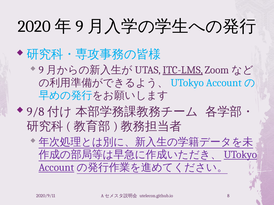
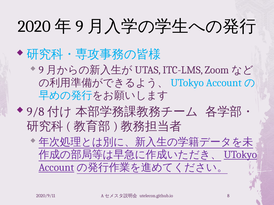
ITC-LMS underline: present -> none (183, 70)
